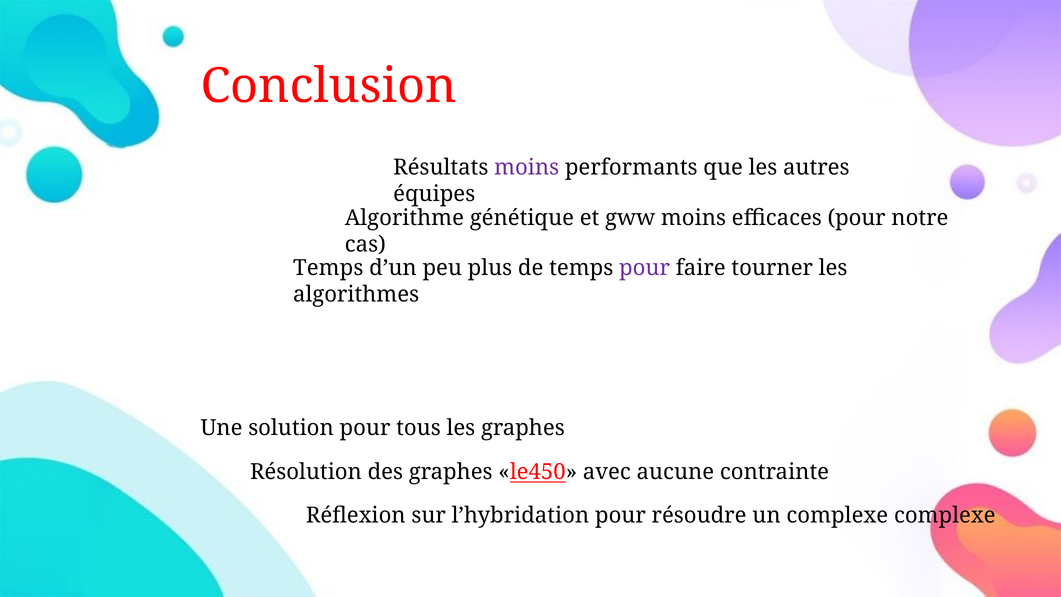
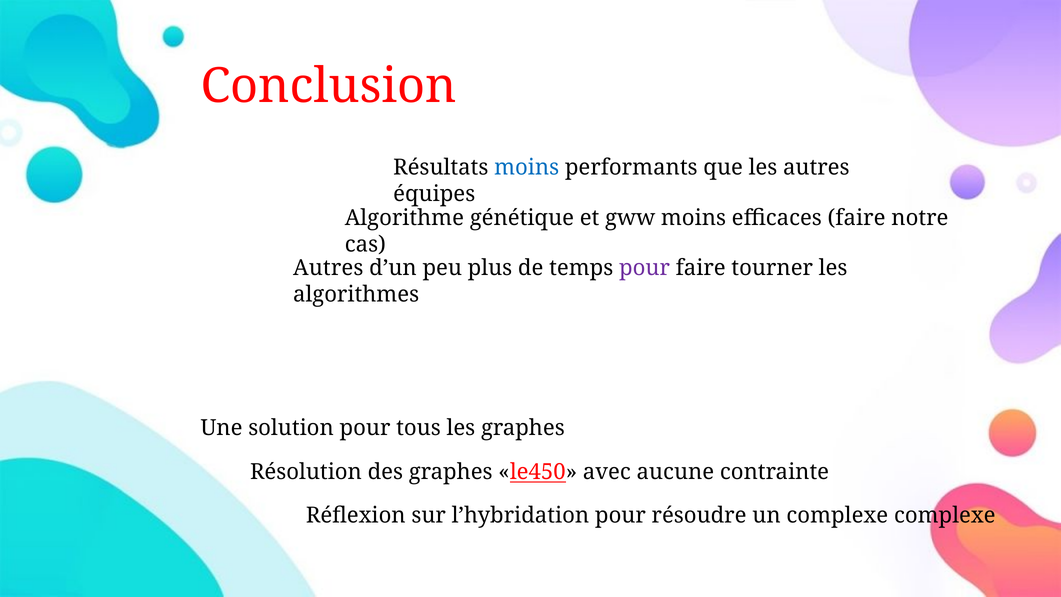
moins colour: purple -> blue (527, 167)
efficaces pour: pour -> faire (857, 218)
Temps: Temps -> Autres (328, 268)
